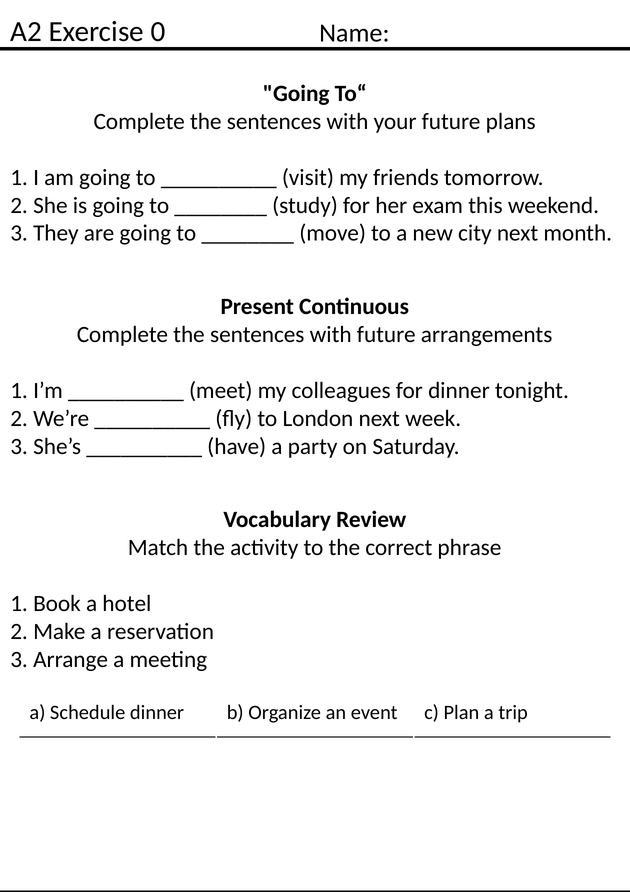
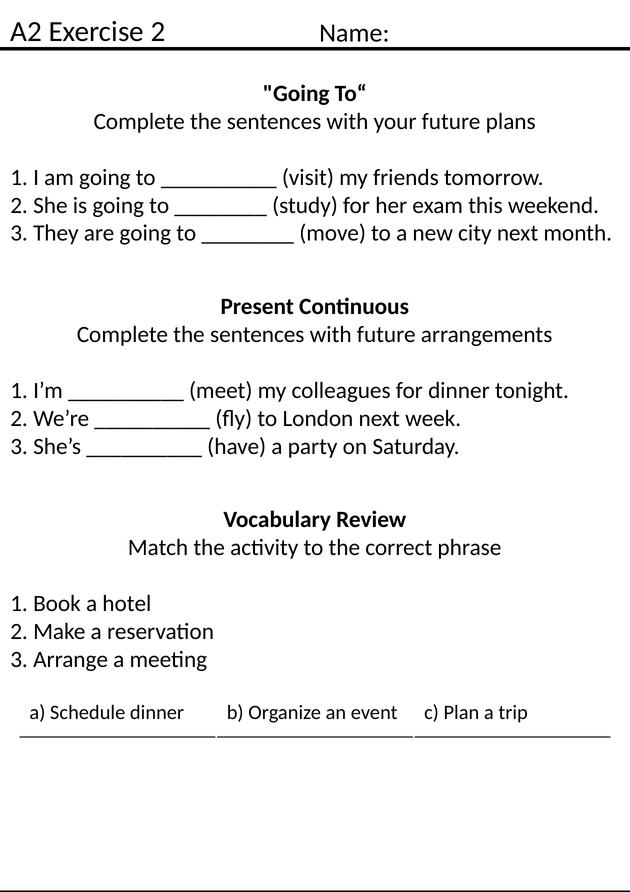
Exercise 0: 0 -> 2 (158, 31)
